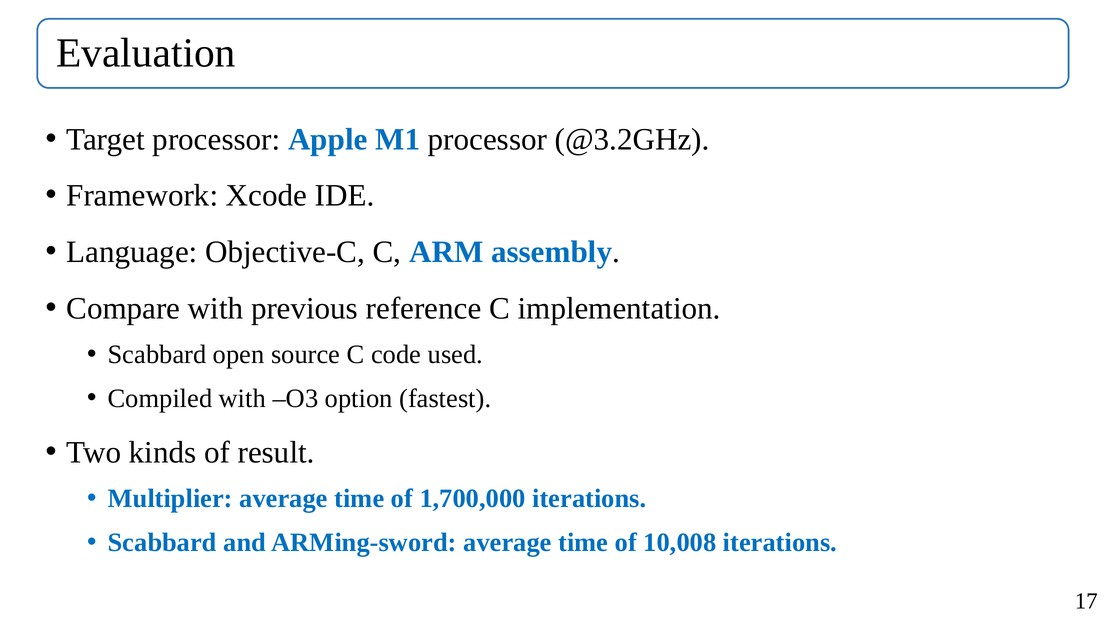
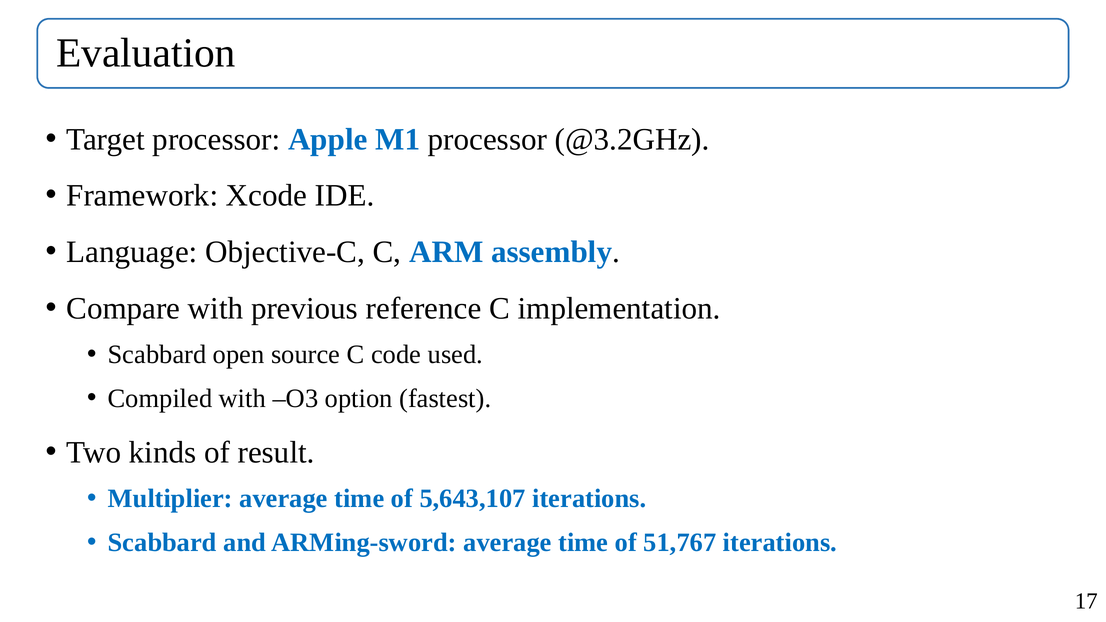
1,700,000: 1,700,000 -> 5,643,107 (473, 499)
10,008: 10,008 -> 51,767 (680, 543)
